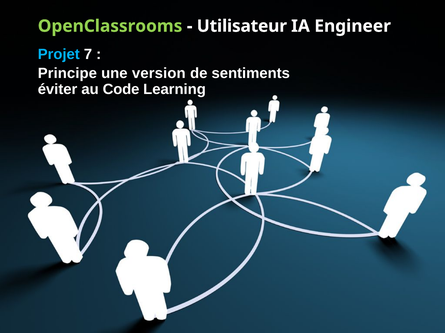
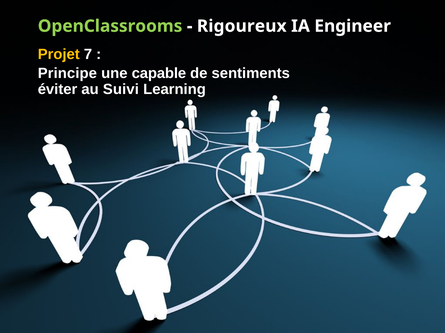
Utilisateur: Utilisateur -> Rigoureux (242, 26)
Projet colour: light blue -> yellow (59, 54)
version: version -> capable (159, 73)
Code: Code -> Suivi (121, 89)
